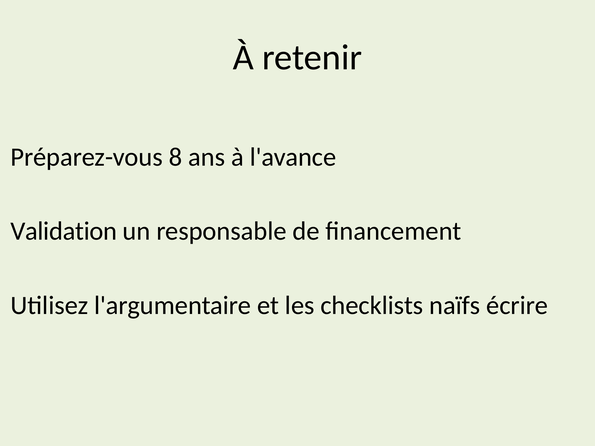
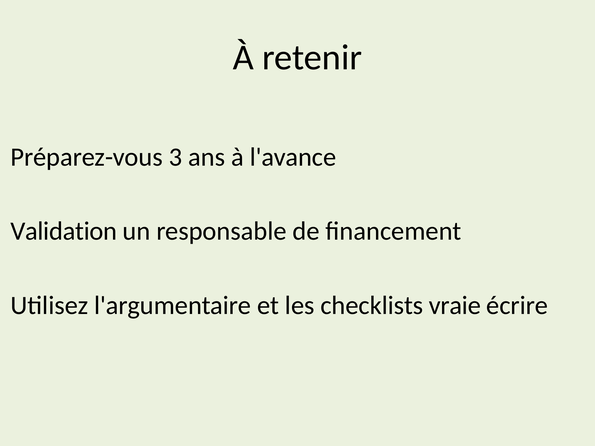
8: 8 -> 3 (176, 157)
naïfs: naïfs -> vraie (455, 306)
